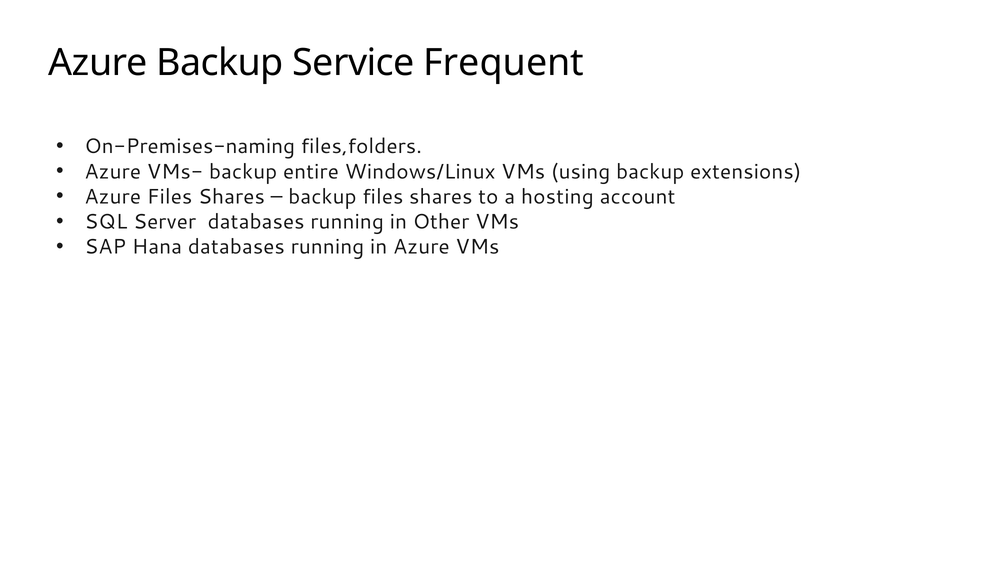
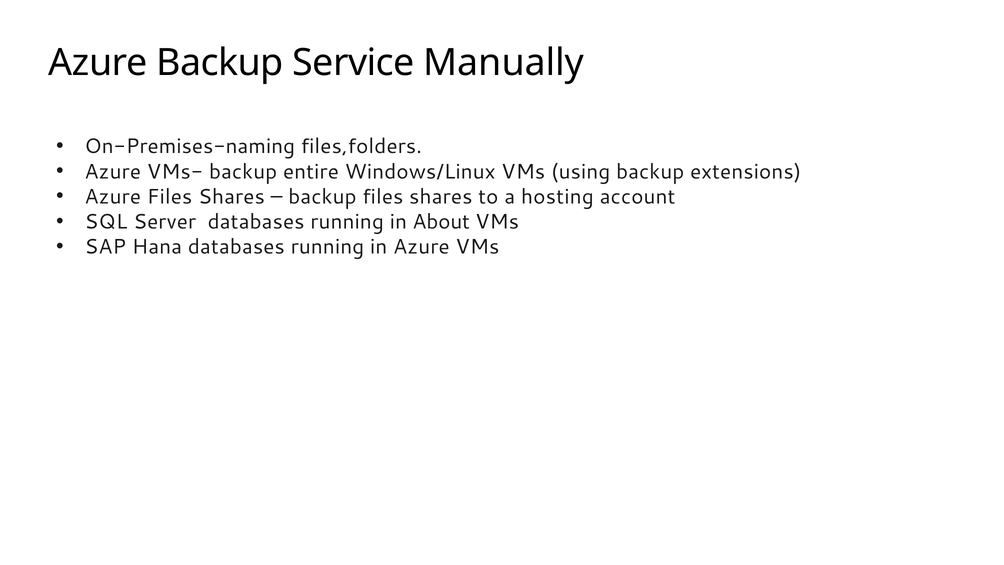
Frequent: Frequent -> Manually (504, 63)
Other: Other -> About (441, 222)
